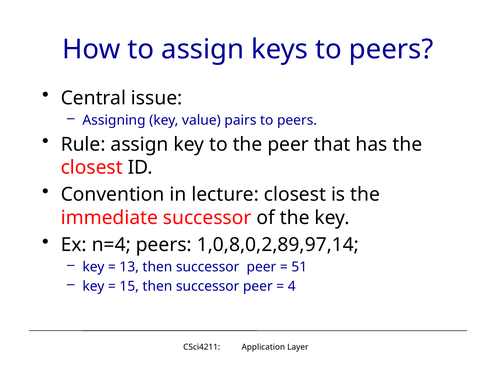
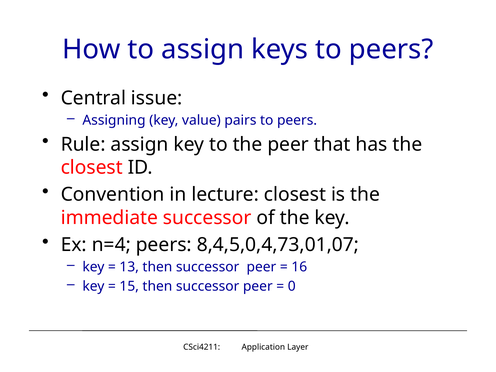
1,0,8,0,2,89,97,14: 1,0,8,0,2,89,97,14 -> 8,4,5,0,4,73,01,07 (278, 245)
51: 51 -> 16 (299, 267)
4: 4 -> 0 (292, 286)
